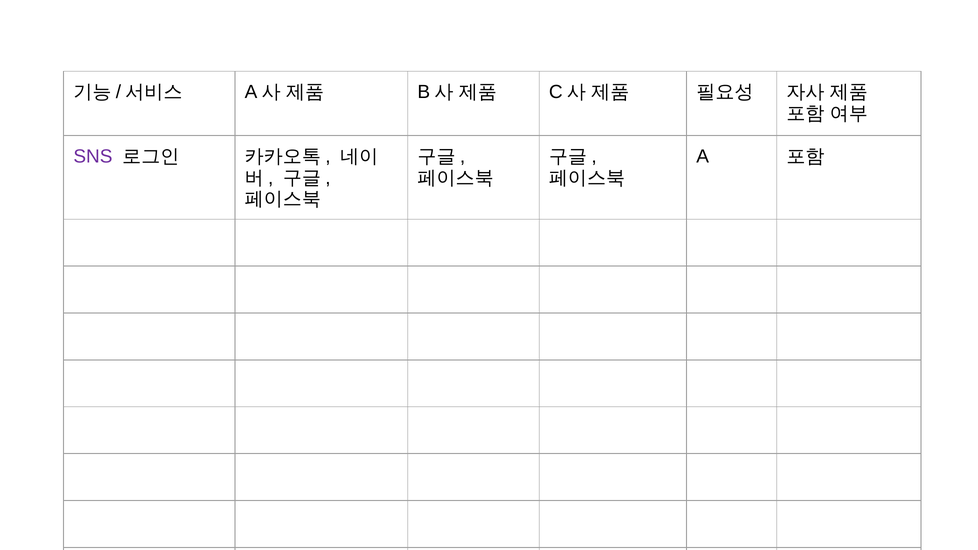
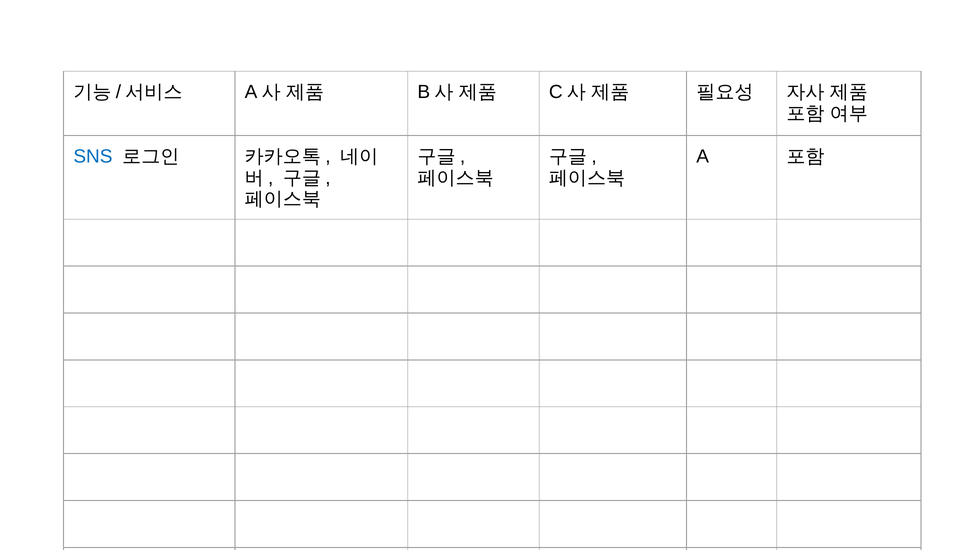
SNS colour: purple -> blue (93, 156)
